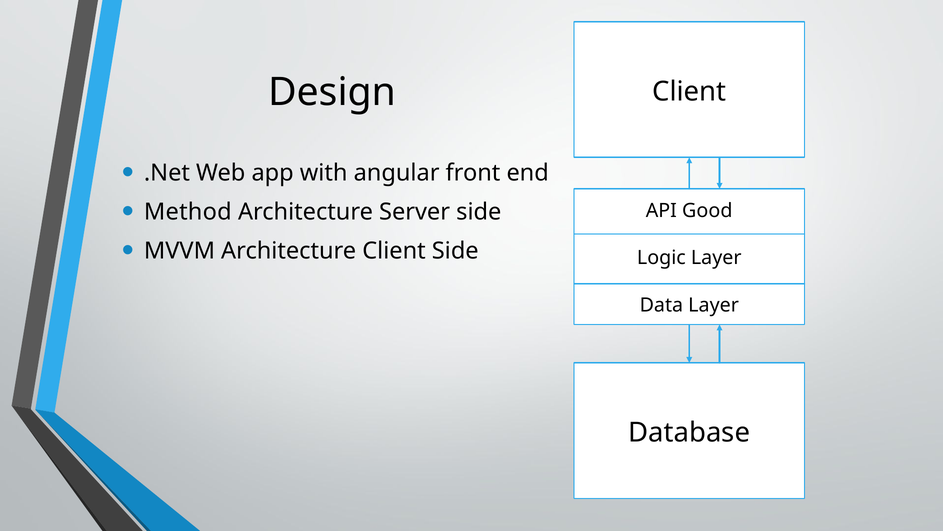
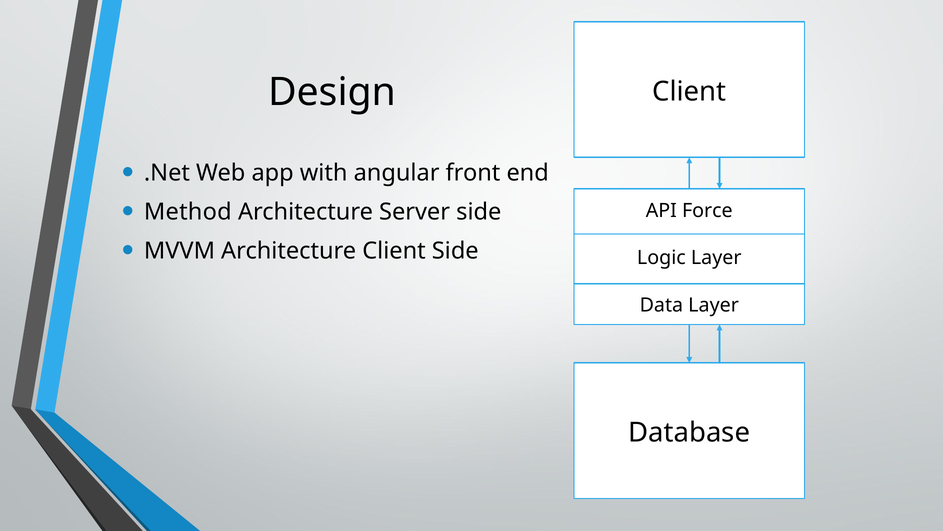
Good: Good -> Force (707, 211)
